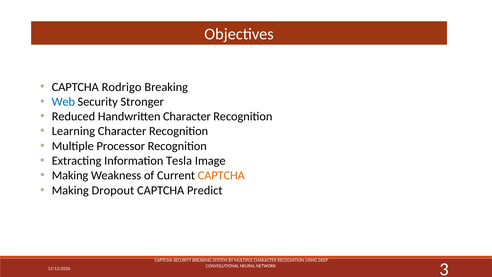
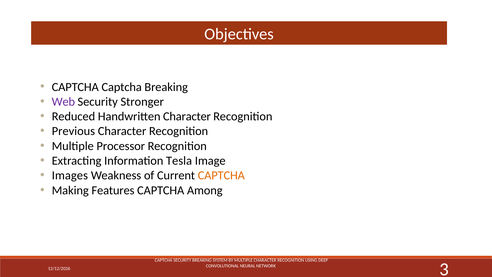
CAPTCHA Rodrigo: Rodrigo -> Captcha (122, 87)
Web colour: blue -> purple (63, 102)
Learning: Learning -> Previous (73, 131)
Making: Making -> Images (70, 175)
Dropout: Dropout -> Features (113, 190)
Predict: Predict -> Among (205, 190)
